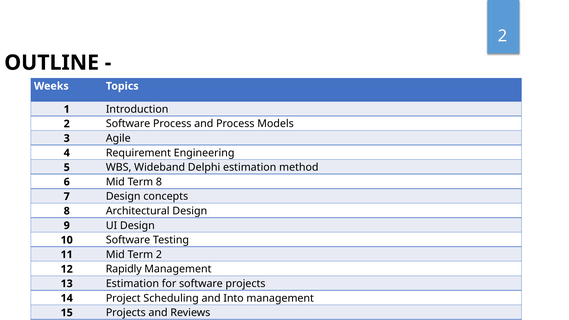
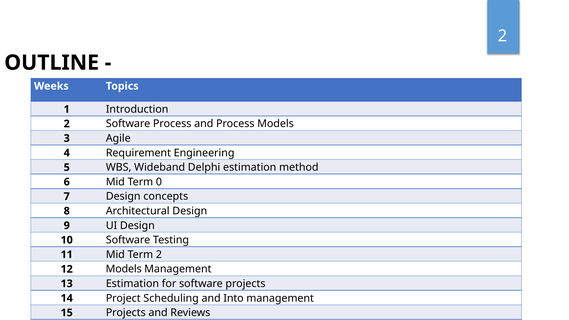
Term 8: 8 -> 0 (159, 182)
Rapidly: Rapidly -> Models (124, 269)
